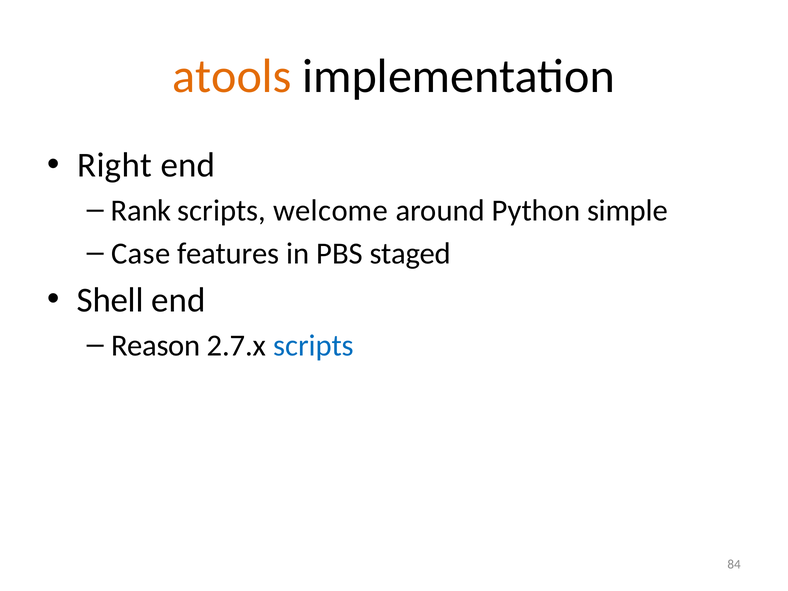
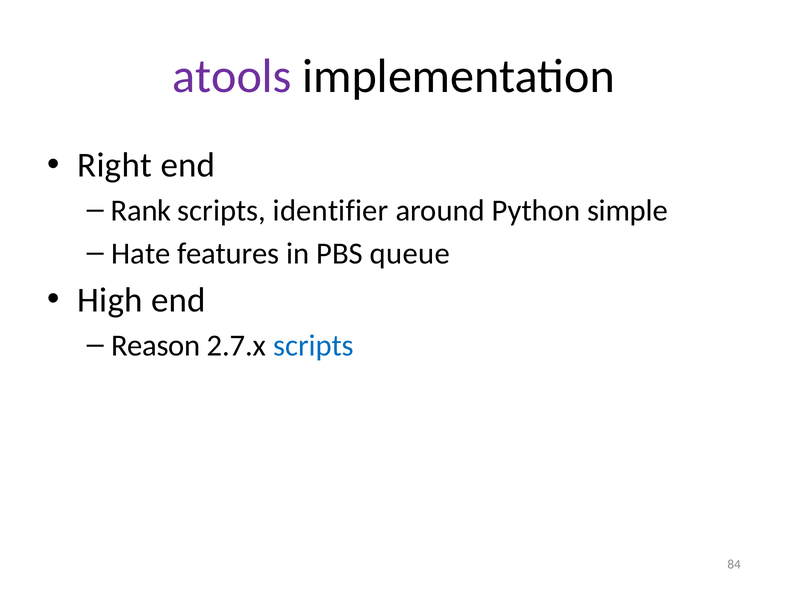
atools colour: orange -> purple (232, 76)
welcome: welcome -> identifier (331, 211)
Case: Case -> Hate (141, 253)
staged: staged -> queue (410, 253)
Shell: Shell -> High (110, 300)
